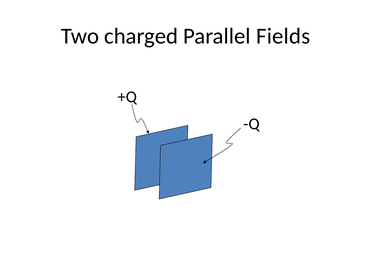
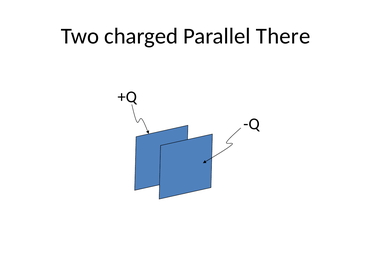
Fields: Fields -> There (283, 36)
